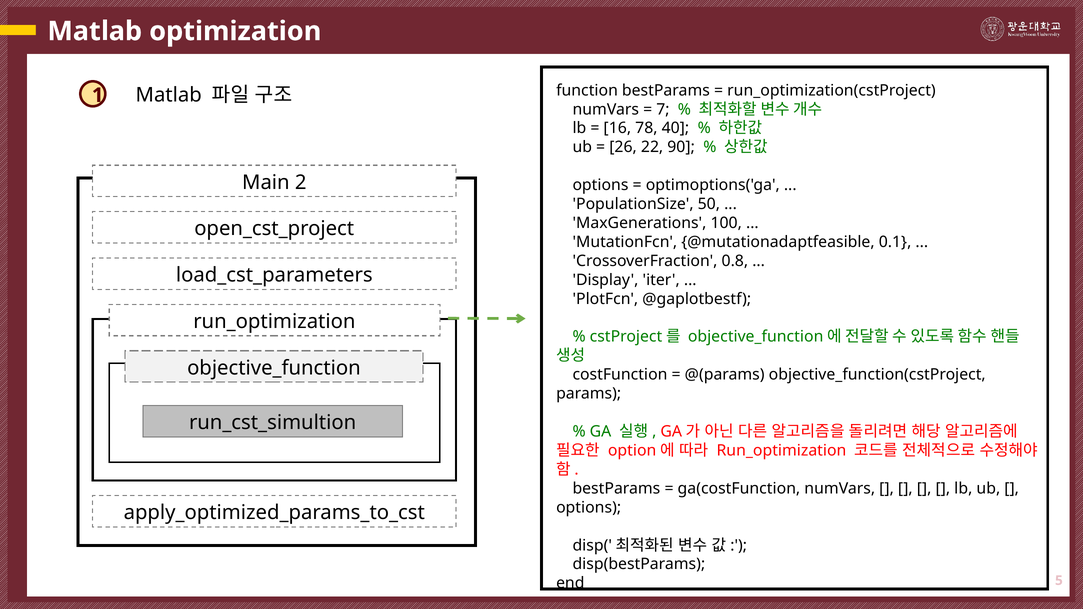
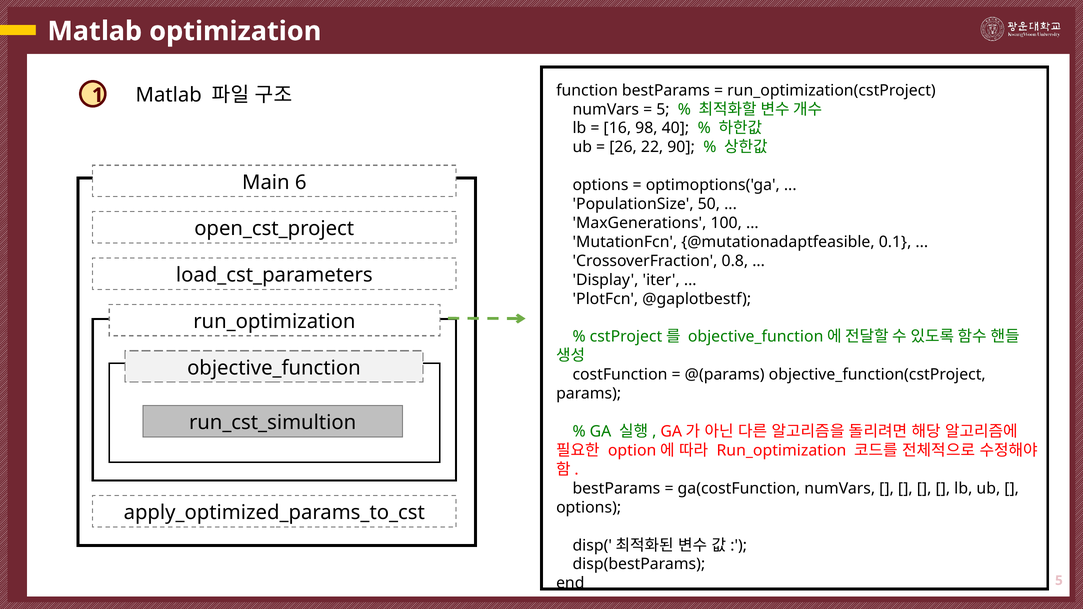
7: 7 -> 5 (663, 109)
78: 78 -> 98 (646, 128)
2: 2 -> 6 (301, 182)
